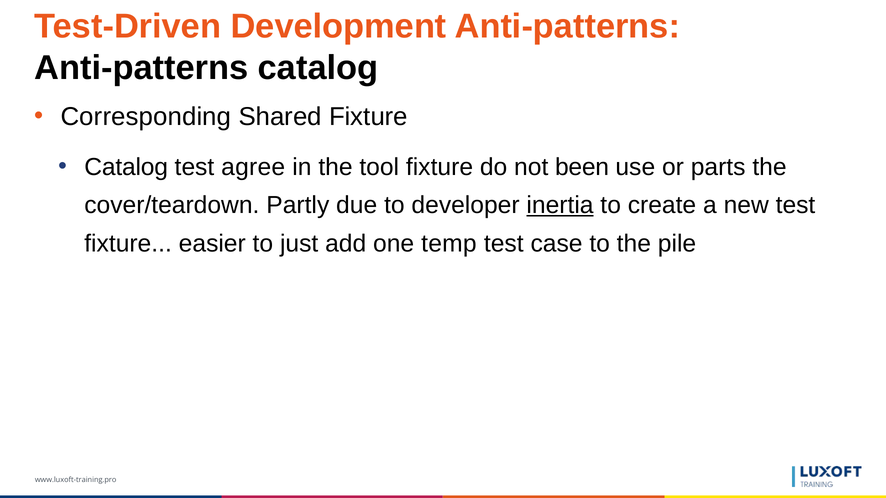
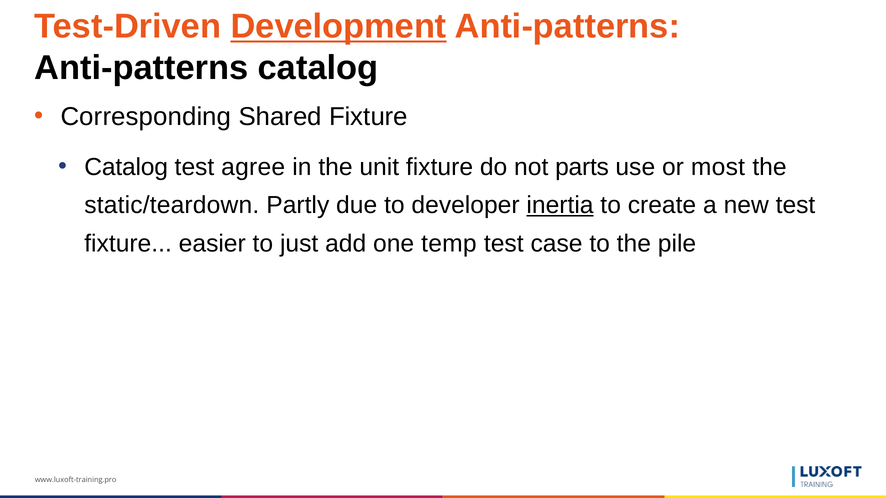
Development underline: none -> present (339, 27)
tool: tool -> unit (379, 167)
been: been -> parts (582, 167)
parts: parts -> most (718, 167)
cover/teardown: cover/teardown -> static/teardown (172, 206)
